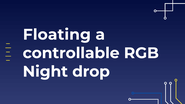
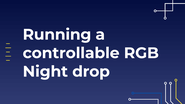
Floating: Floating -> Running (57, 35)
